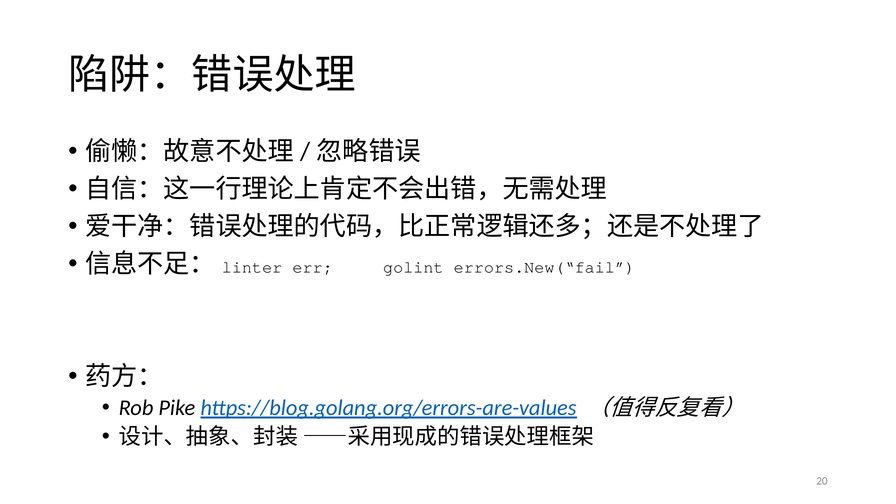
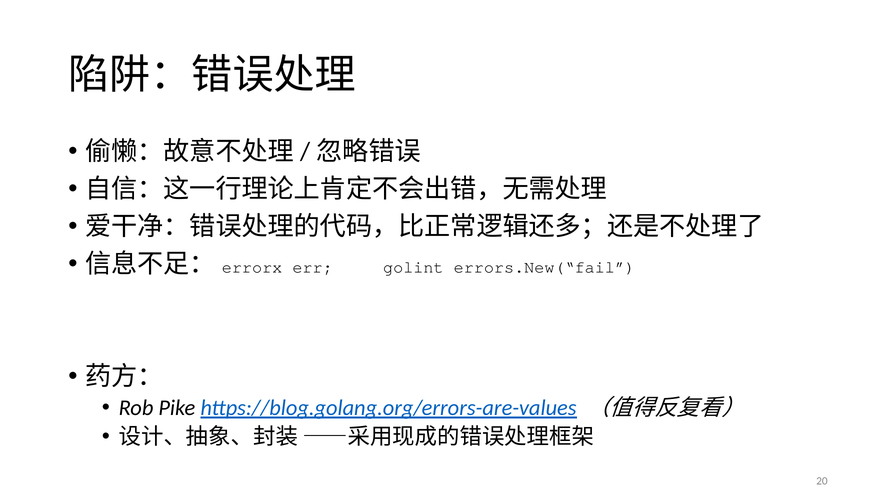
linter: linter -> errorx (252, 267)
